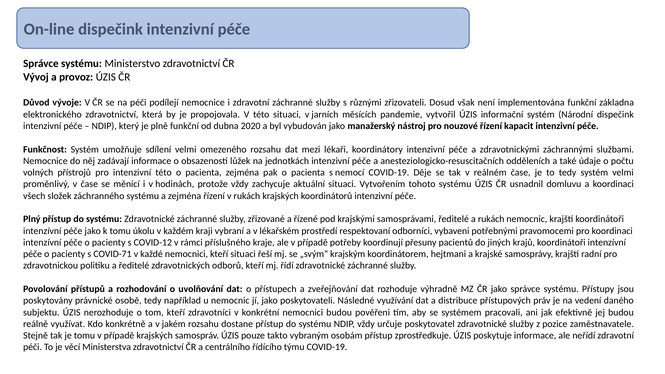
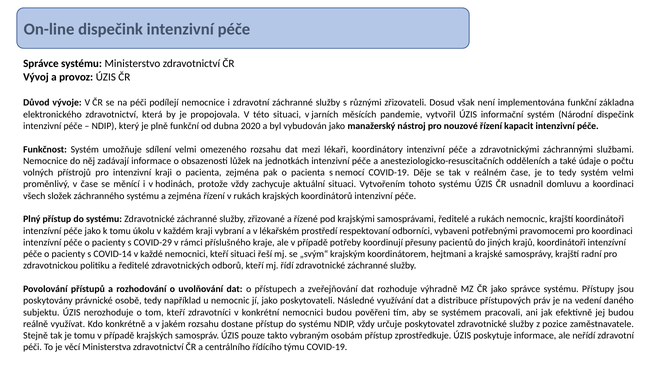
intenzivní této: této -> kraji (164, 173)
COVID-12: COVID-12 -> COVID-29 (153, 242)
COVID-71: COVID-71 -> COVID-14 (112, 254)
